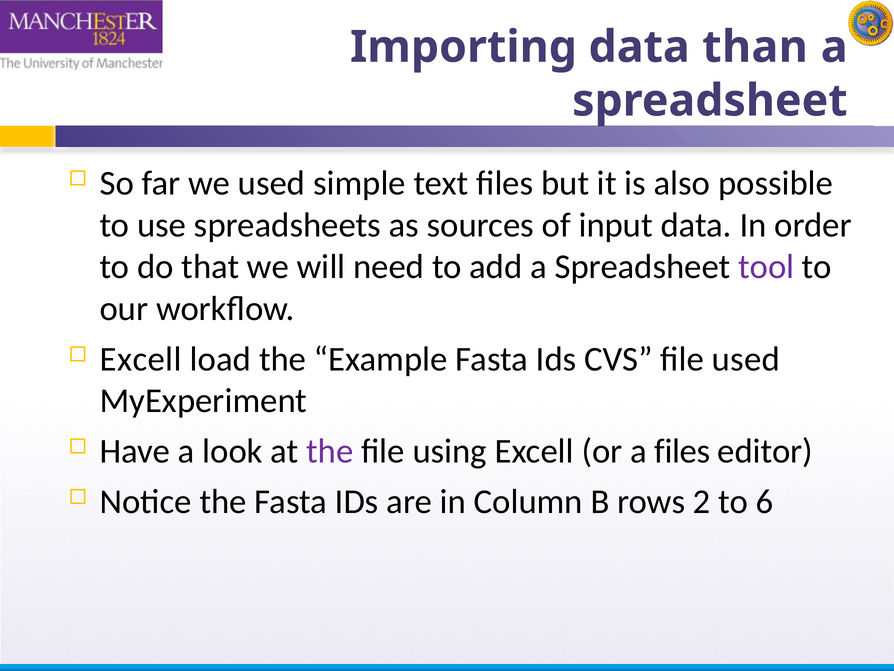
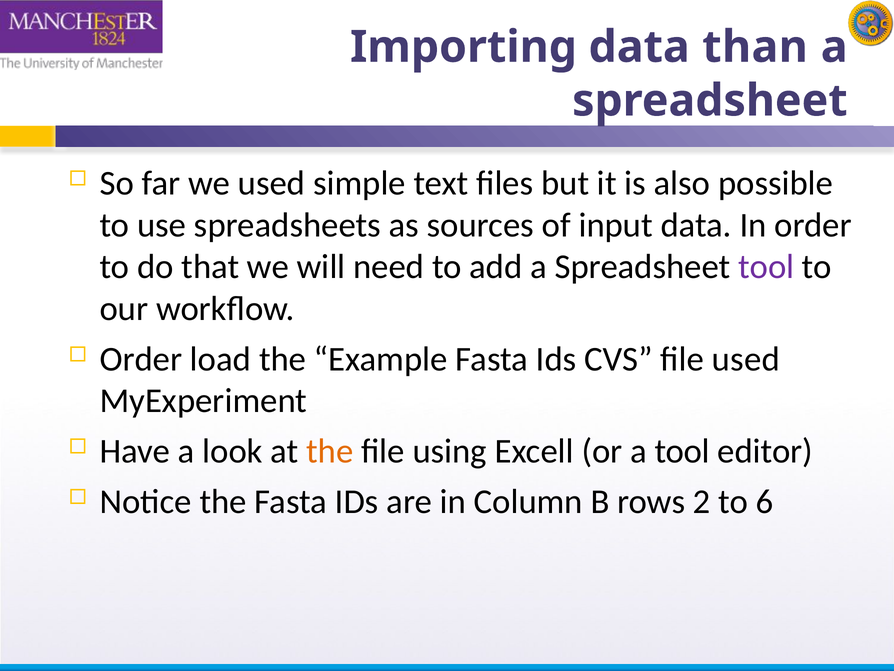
Excell: Excell -> Order (141, 359)
the colour: purple -> orange (330, 451)
a files: files -> tool (682, 451)
